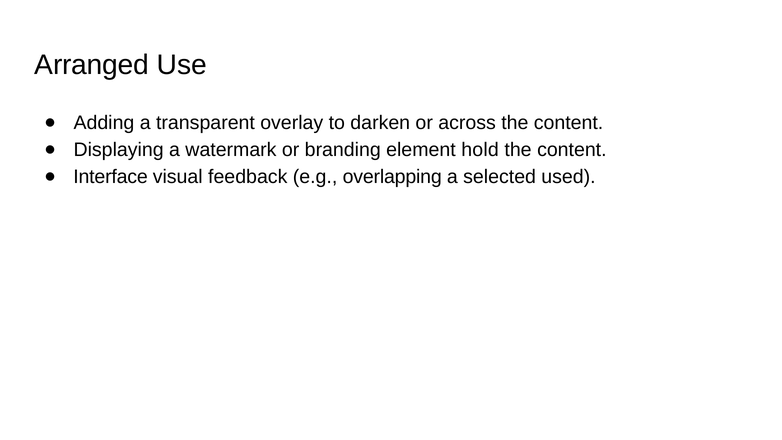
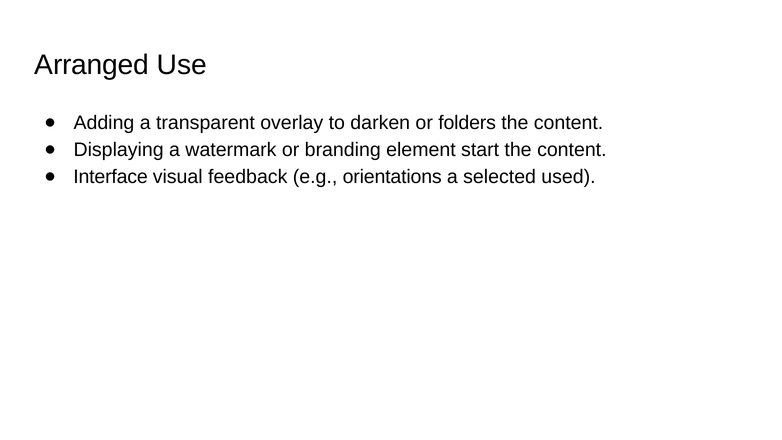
across: across -> folders (467, 123)
hold: hold -> start (480, 150)
overlapping: overlapping -> orientations (392, 177)
